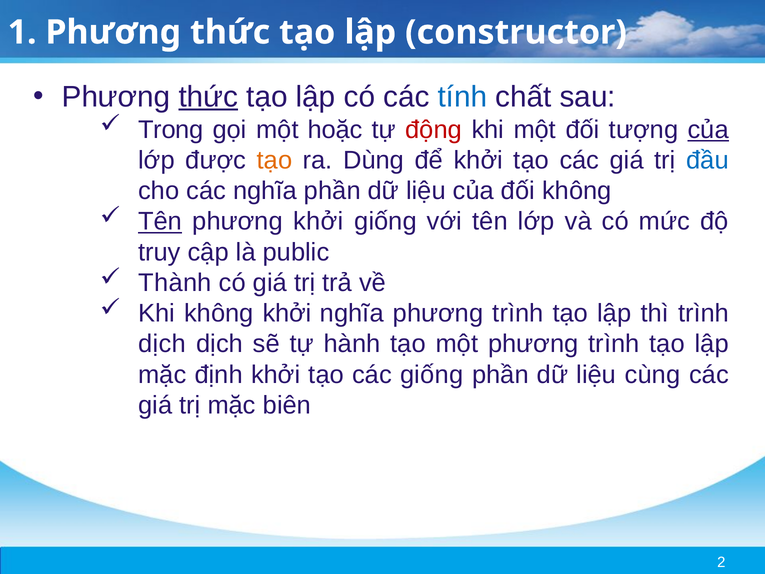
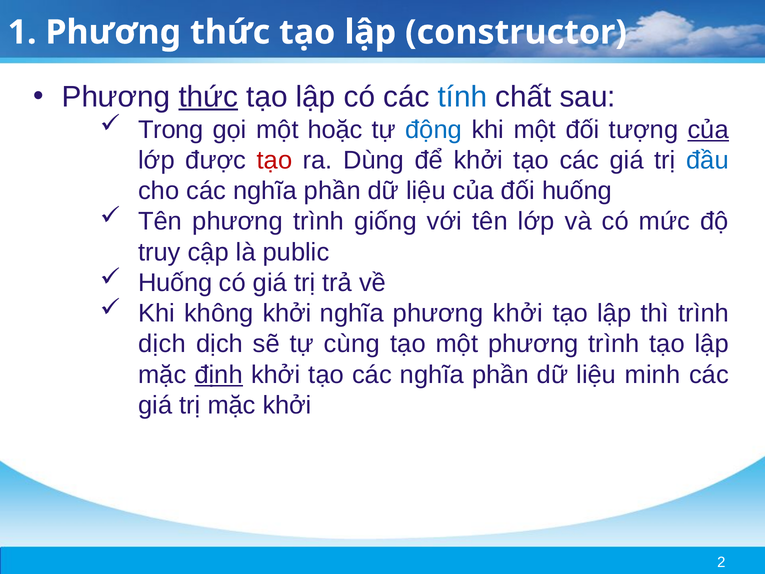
động colour: red -> blue (434, 130)
tạo colour: orange -> red (274, 160)
đối không: không -> huống (577, 191)
Tên underline: present -> none (160, 221)
khởi: khởi -> trình (319, 221)
Thành: Thành -> Huống (175, 283)
nghĩa phương trình: trình -> khởi (518, 313)
hành: hành -> cùng (352, 344)
định underline: none -> present (219, 374)
tạo các giống: giống -> nghĩa (432, 374)
cùng: cùng -> minh (653, 374)
mặc biên: biên -> khởi (287, 405)
